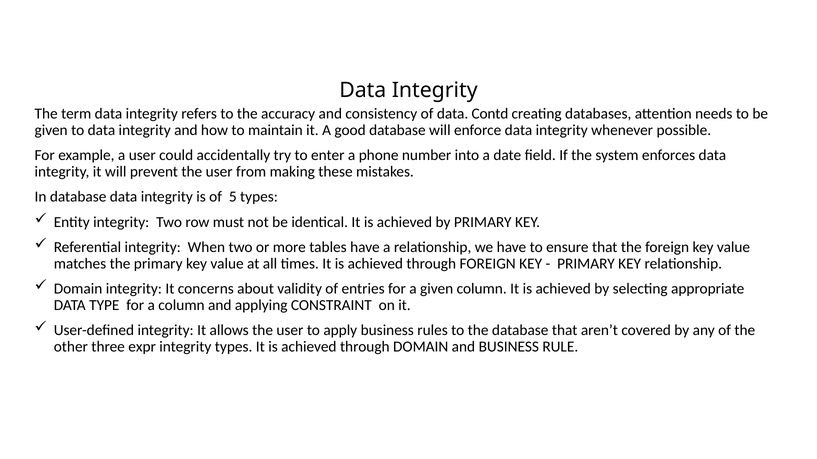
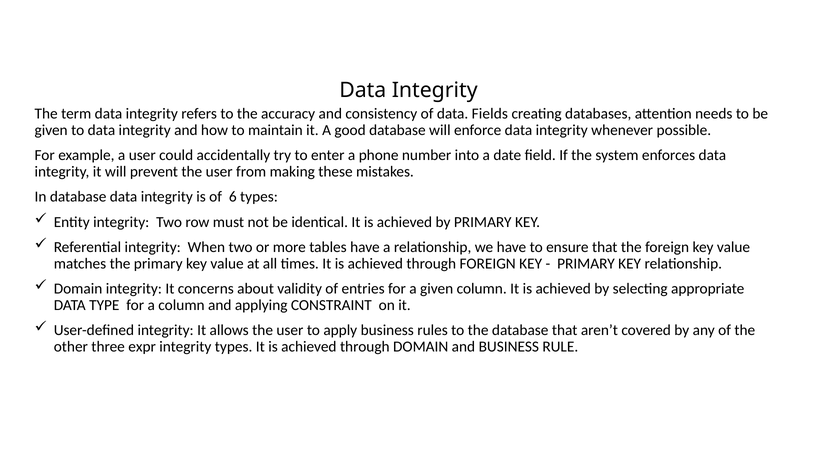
Contd: Contd -> Fields (490, 114)
5: 5 -> 6 (233, 197)
